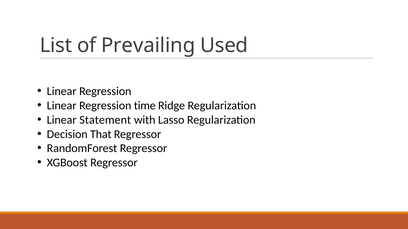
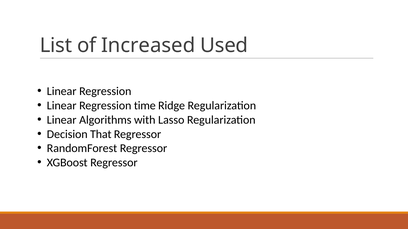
Prevailing: Prevailing -> Increased (148, 45)
Statement: Statement -> Algorithms (105, 120)
